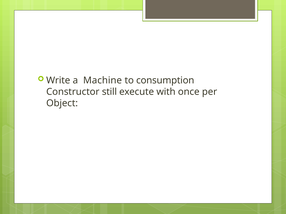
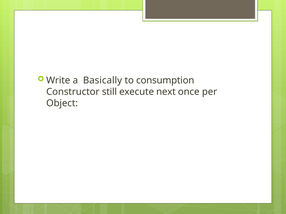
Machine: Machine -> Basically (103, 81)
with: with -> next (166, 92)
